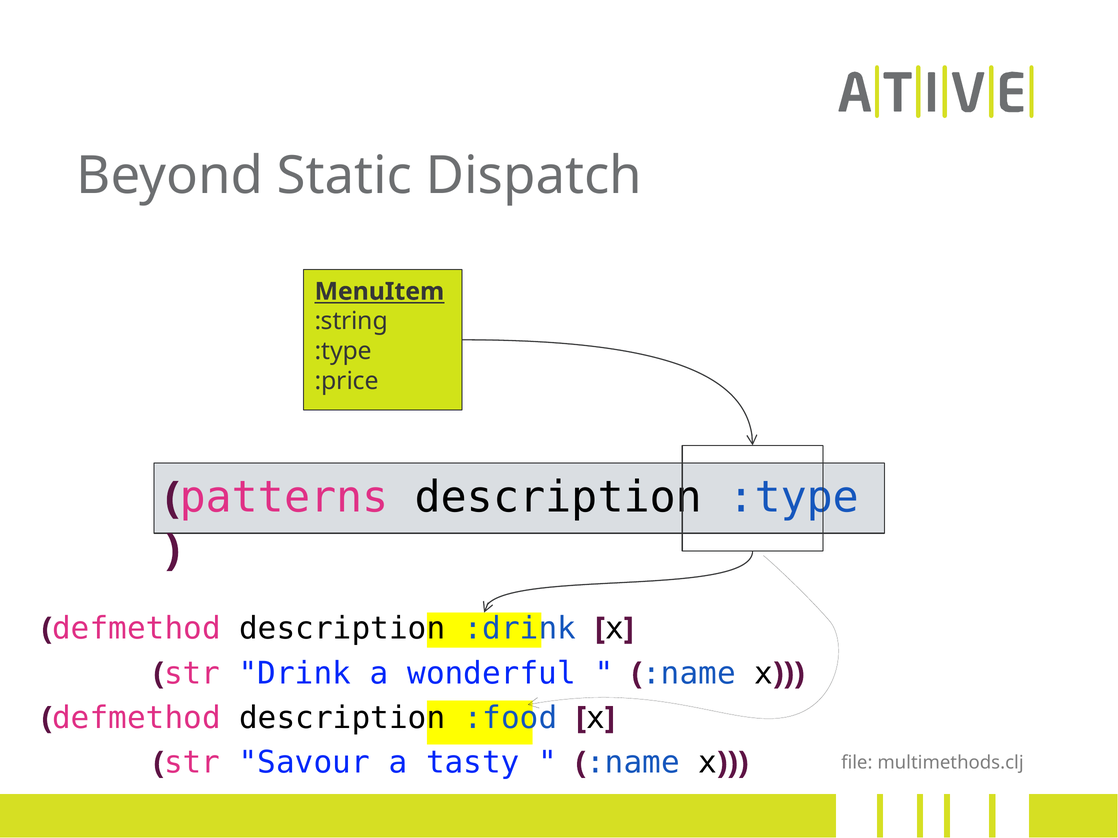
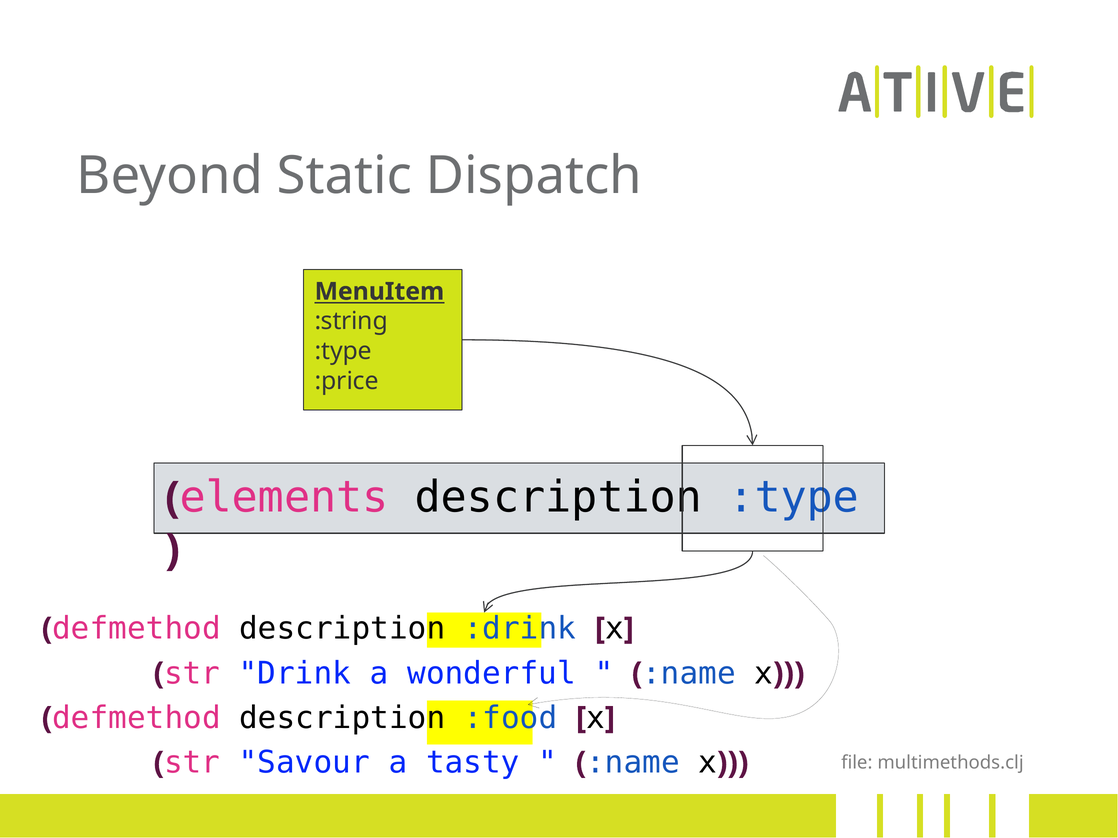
patterns: patterns -> elements (284, 498)
